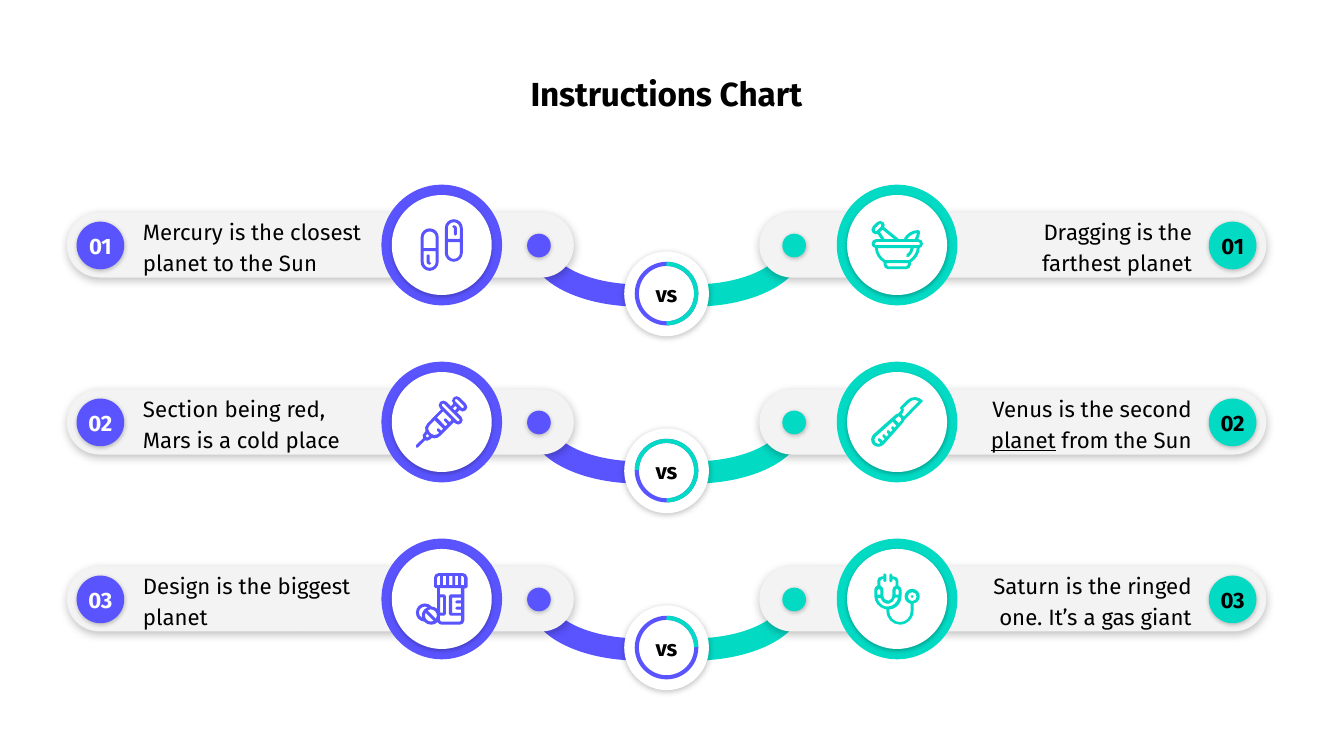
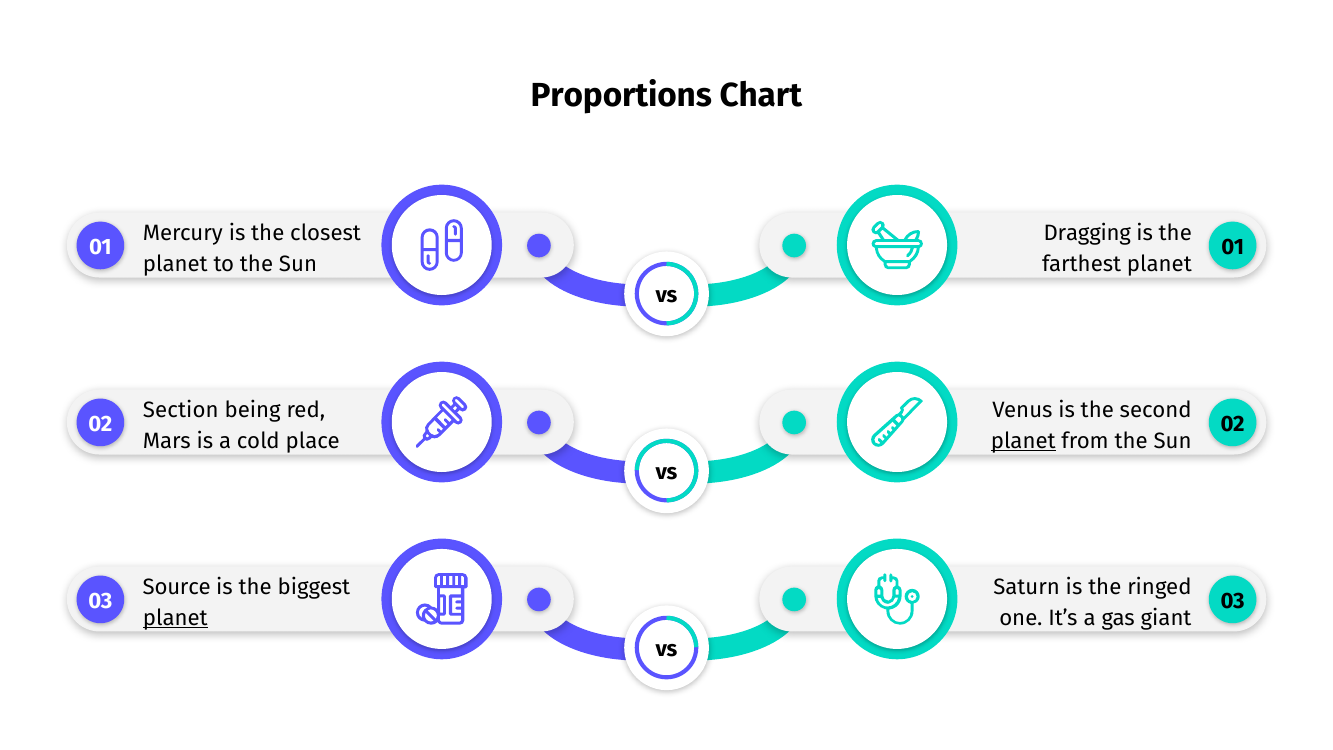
Instructions: Instructions -> Proportions (621, 96)
Design: Design -> Source (177, 587)
planet underline: none -> present (175, 618)
